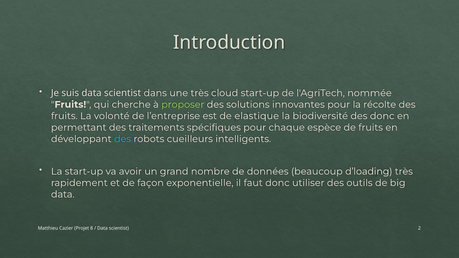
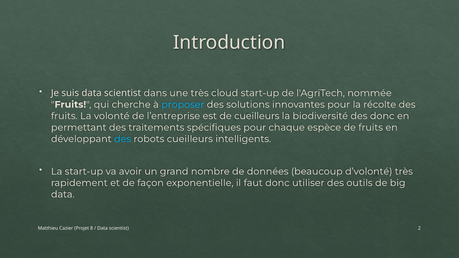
proposer colour: light green -> light blue (183, 105)
de elastique: elastique -> cueilleurs (257, 116)
d’loading: d’loading -> d’volonté (369, 172)
